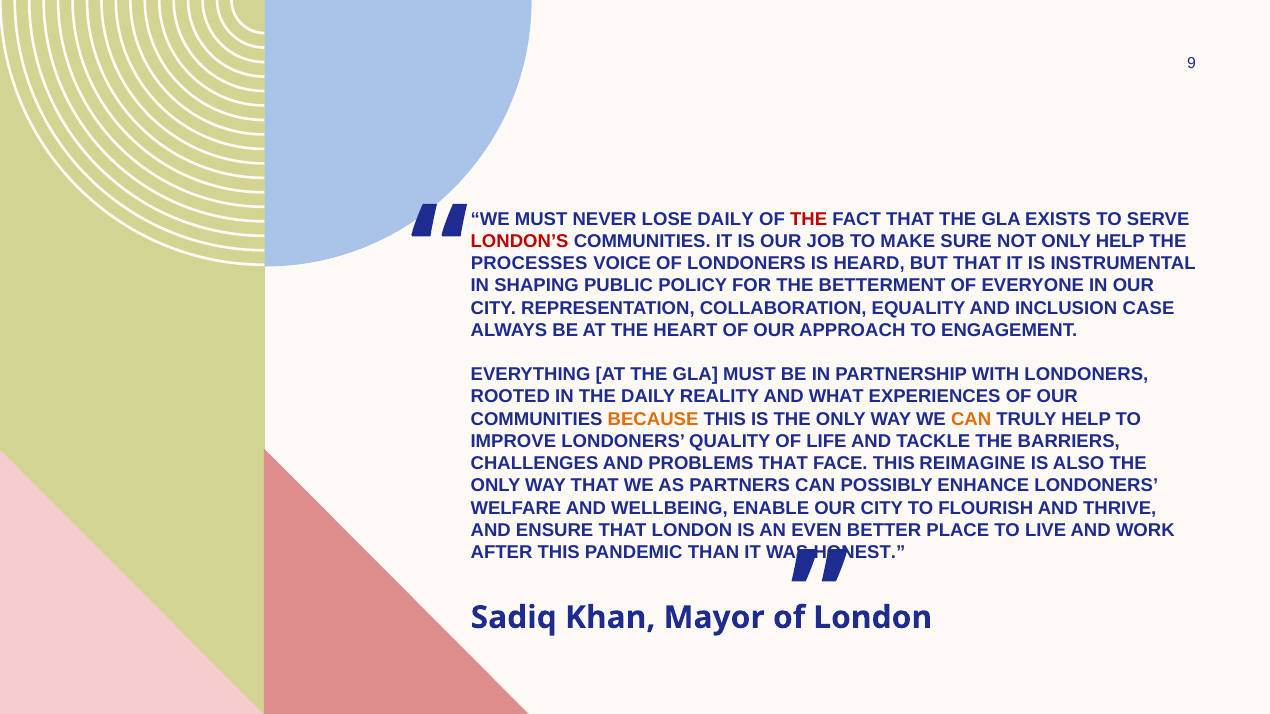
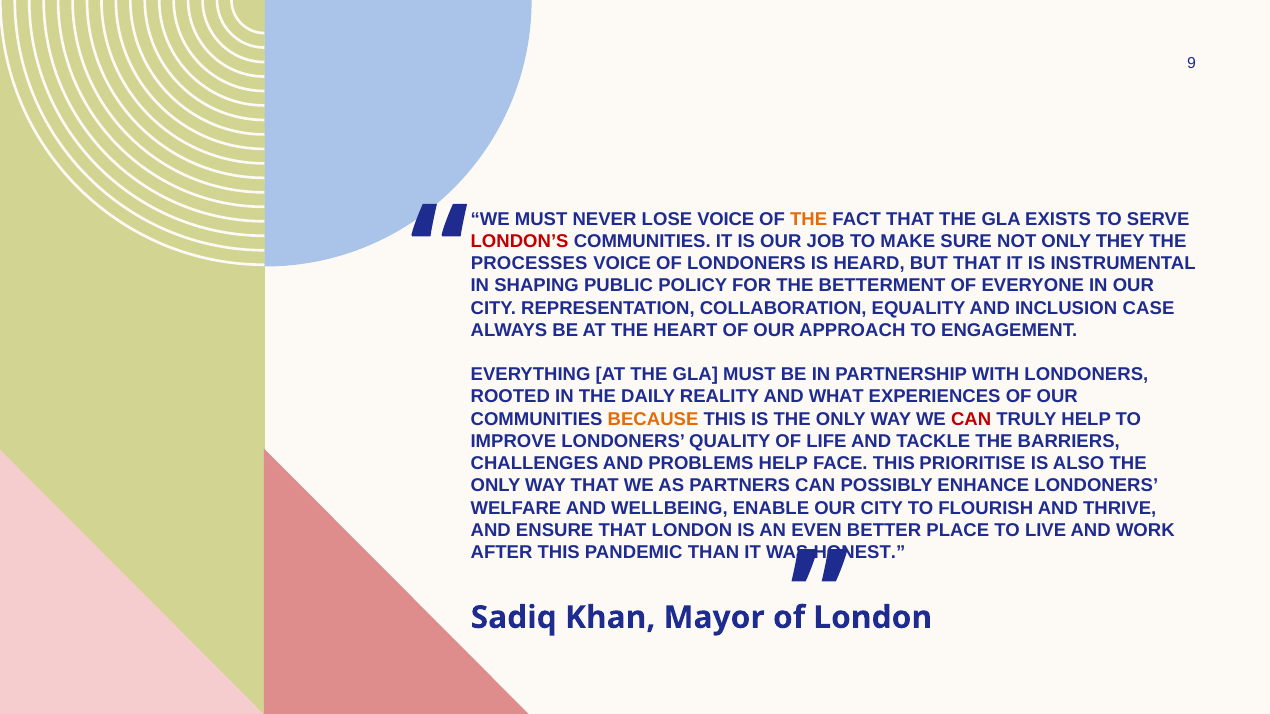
LOSE DAILY: DAILY -> VOICE (726, 219)
THE colour: red -> orange (809, 219)
ONLY HELP: HELP -> THEY (1120, 241)
CAN colour: orange -> red (971, 419)
PROBLEMS THAT: THAT -> HELP (783, 464)
REIMAGINE: REIMAGINE -> PRIORITISE (972, 464)
